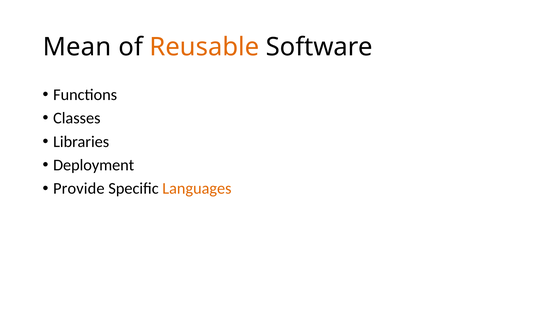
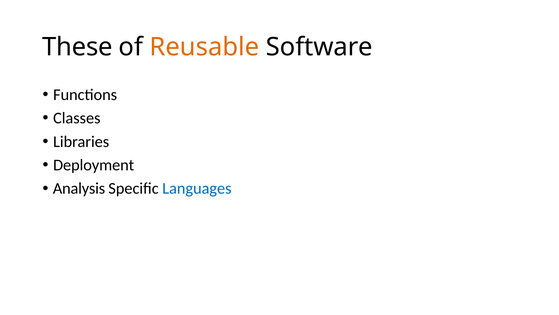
Mean: Mean -> These (77, 47)
Provide: Provide -> Analysis (79, 188)
Languages colour: orange -> blue (197, 188)
